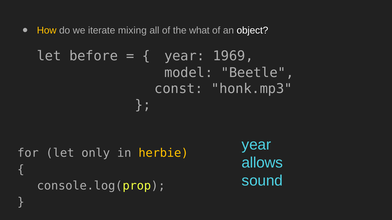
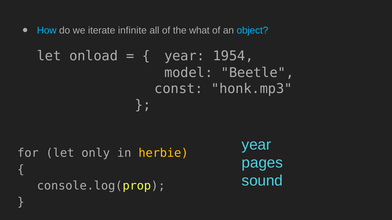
How colour: yellow -> light blue (47, 30)
mixing: mixing -> infinite (132, 30)
object colour: white -> light blue (252, 30)
before: before -> onload (94, 56)
1969: 1969 -> 1954 (233, 56)
allows: allows -> pages (262, 163)
